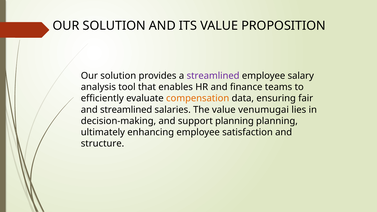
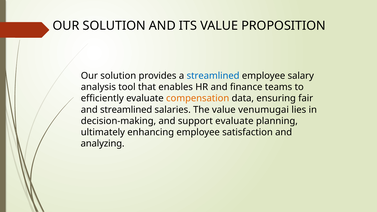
streamlined colour: purple -> blue (213, 76)
support planning: planning -> evaluate (234, 121)
structure: structure -> analyzing (103, 144)
